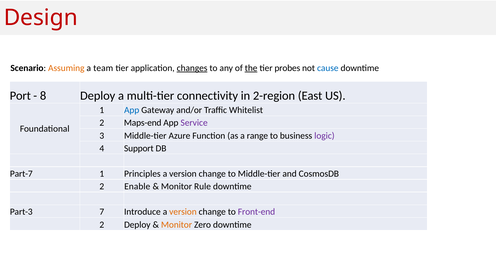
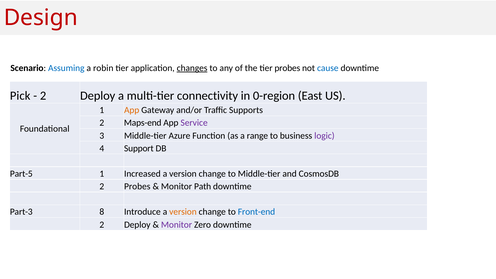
Assuming colour: orange -> blue (66, 68)
team: team -> robin (103, 68)
the underline: present -> none (251, 68)
Port: Port -> Pick (20, 96)
8: 8 -> 2 (43, 96)
2-region: 2-region -> 0-region (274, 96)
App colour: blue -> orange (132, 110)
Whitelist: Whitelist -> Supports (246, 110)
Part-7: Part-7 -> Part-5 (21, 174)
Principles: Principles -> Increased (142, 174)
2 Enable: Enable -> Probes (137, 186)
Rule: Rule -> Path (203, 186)
7: 7 -> 8 (102, 212)
Front-end colour: purple -> blue (256, 212)
Monitor colour: orange -> purple (177, 225)
